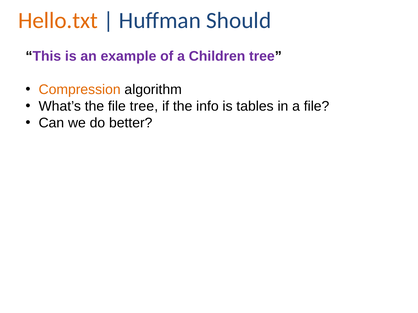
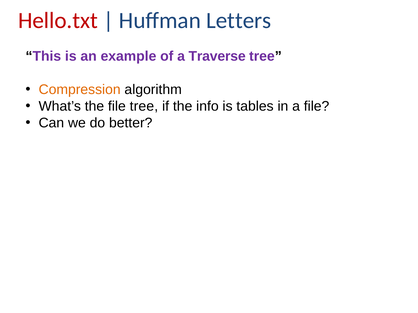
Hello.txt colour: orange -> red (58, 21)
Should: Should -> Letters (239, 21)
Children: Children -> Traverse (217, 56)
